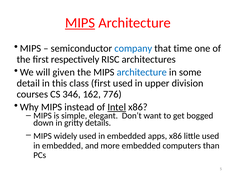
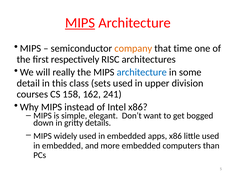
company colour: blue -> orange (133, 48)
given: given -> really (64, 72)
class first: first -> sets (101, 83)
346: 346 -> 158 (72, 94)
776: 776 -> 241 (112, 94)
Intel underline: present -> none (117, 107)
